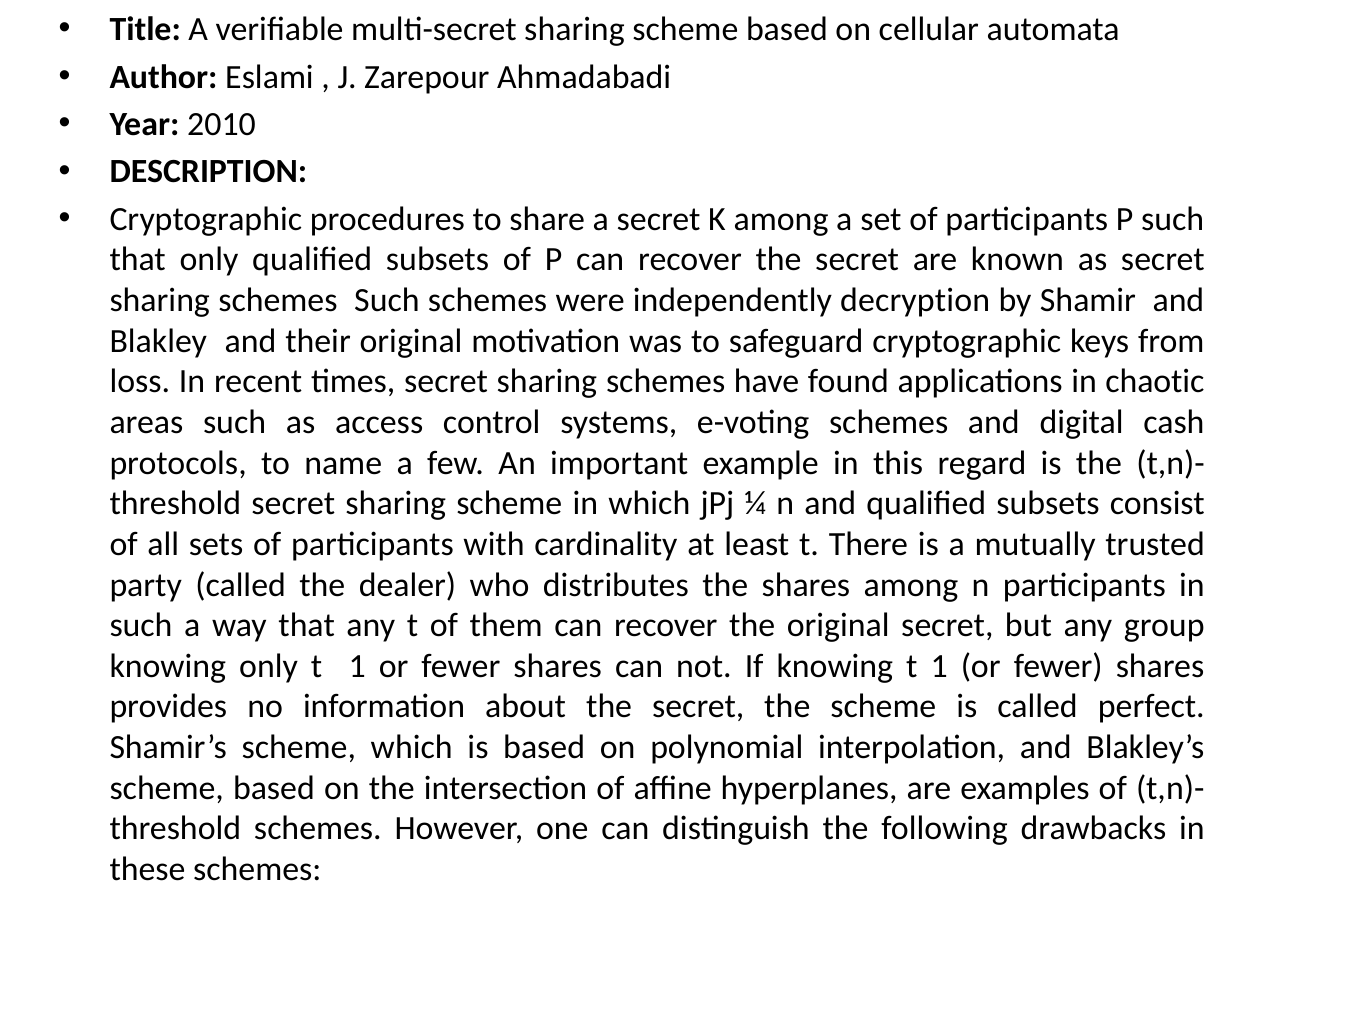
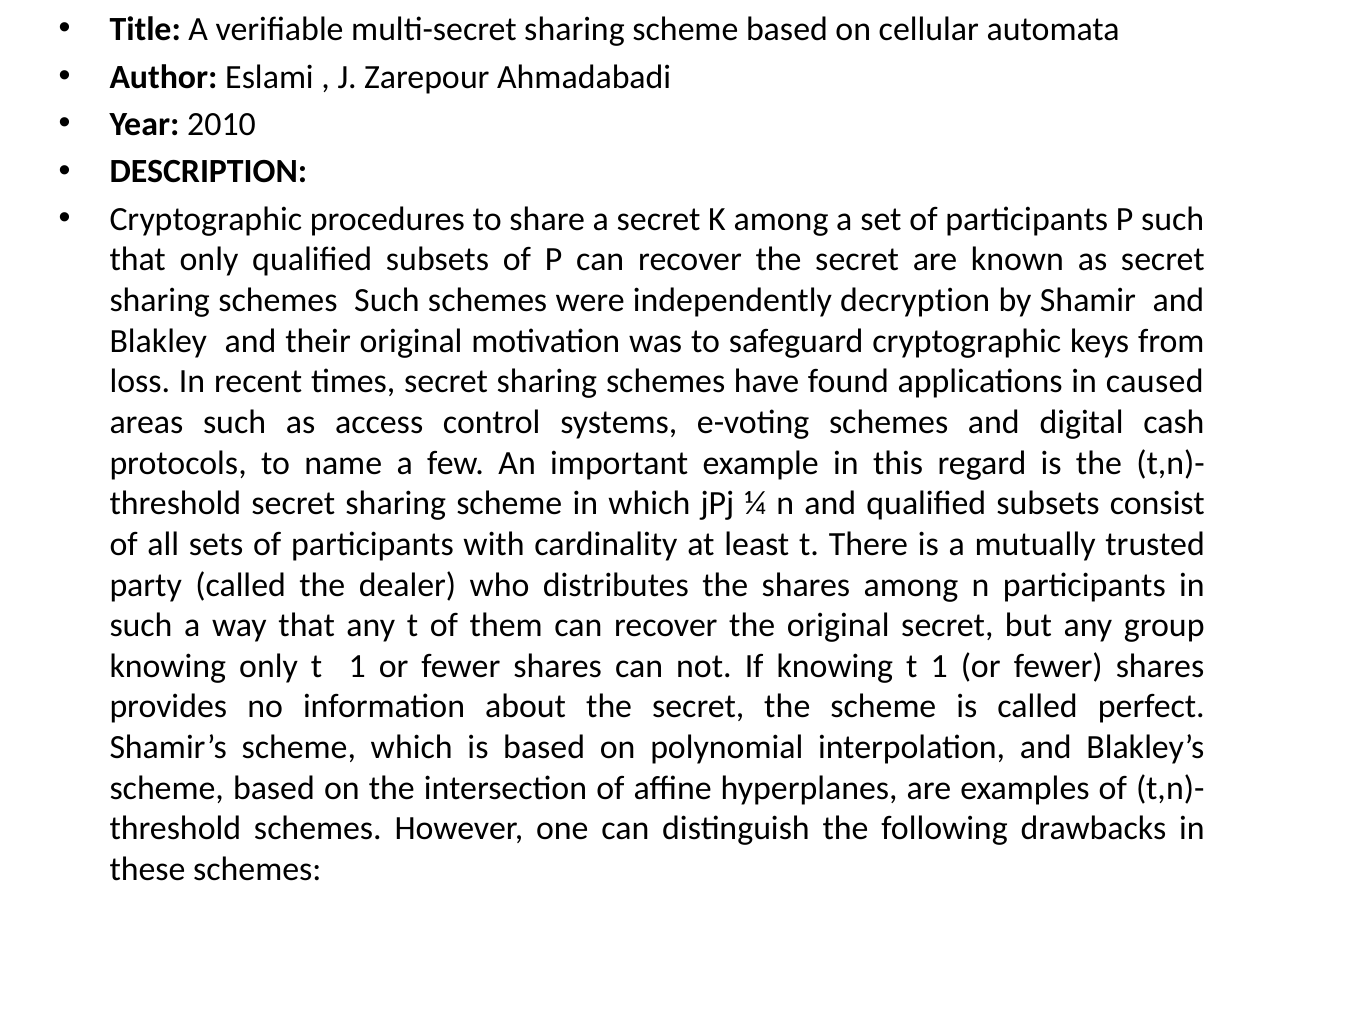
chaotic: chaotic -> caused (1155, 382)
